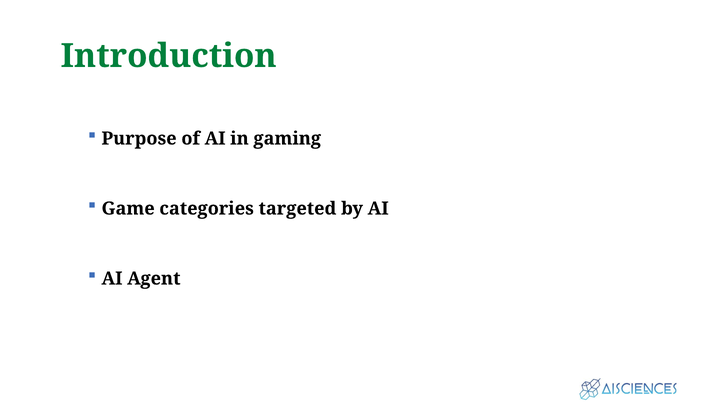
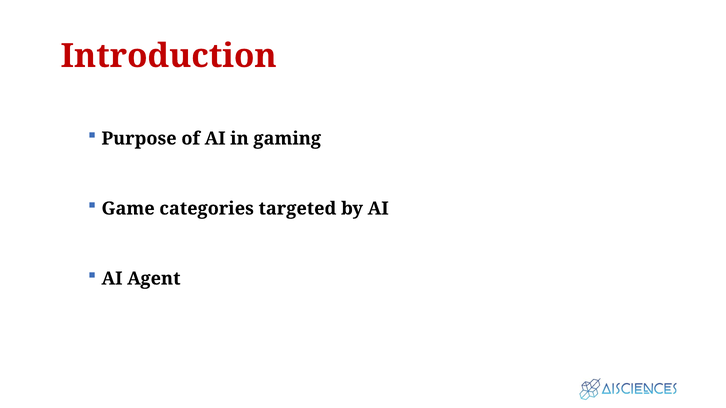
Introduction colour: green -> red (169, 56)
